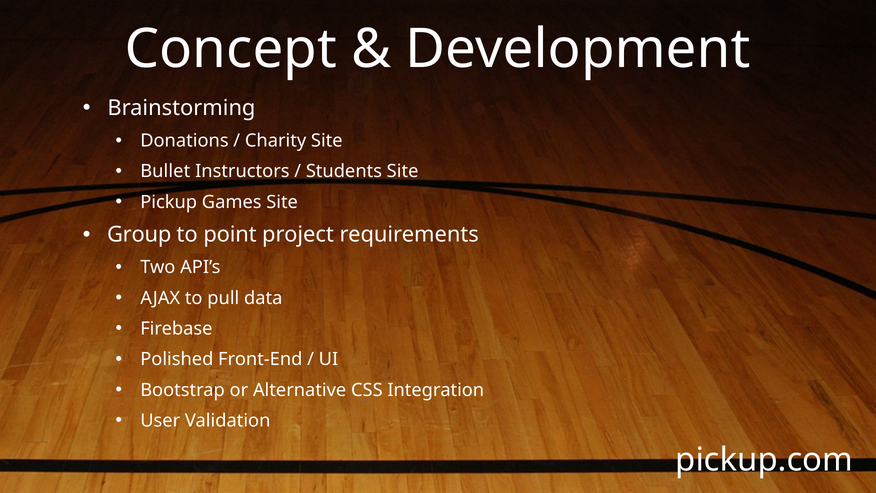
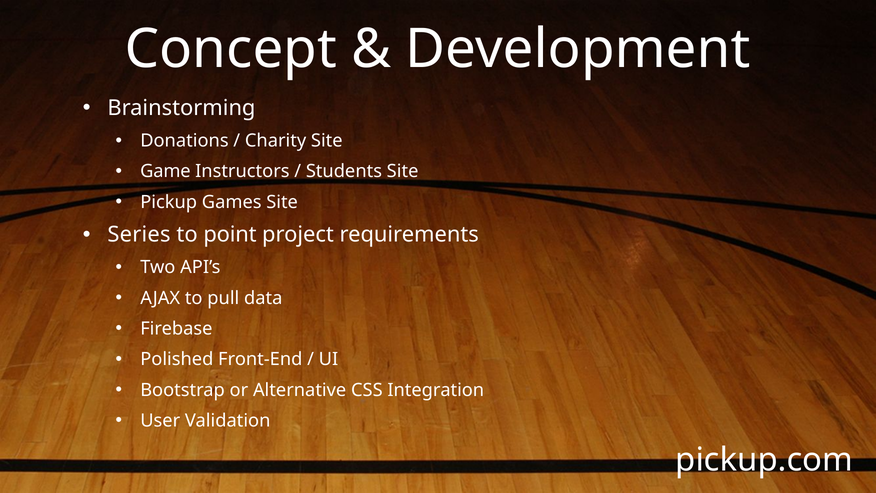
Bullet: Bullet -> Game (165, 171)
Group: Group -> Series (139, 235)
